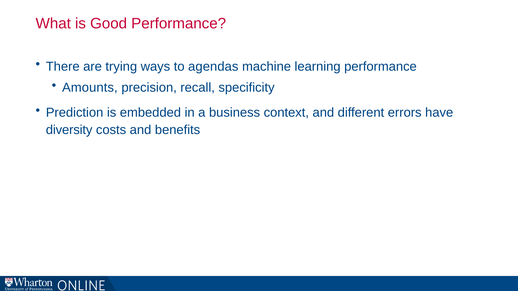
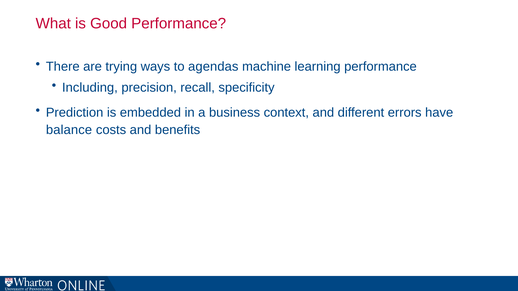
Amounts: Amounts -> Including (90, 88)
diversity: diversity -> balance (69, 130)
